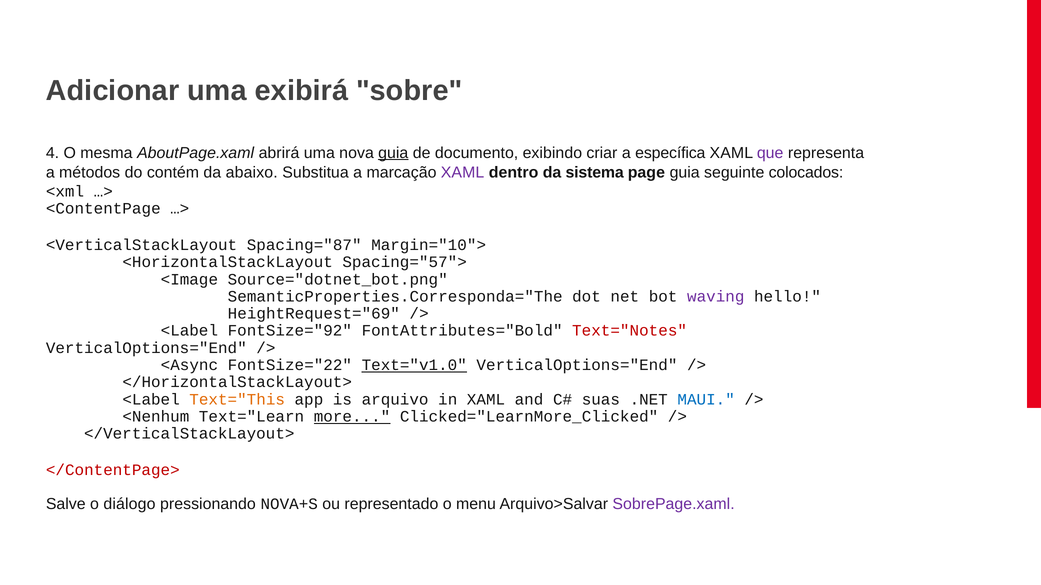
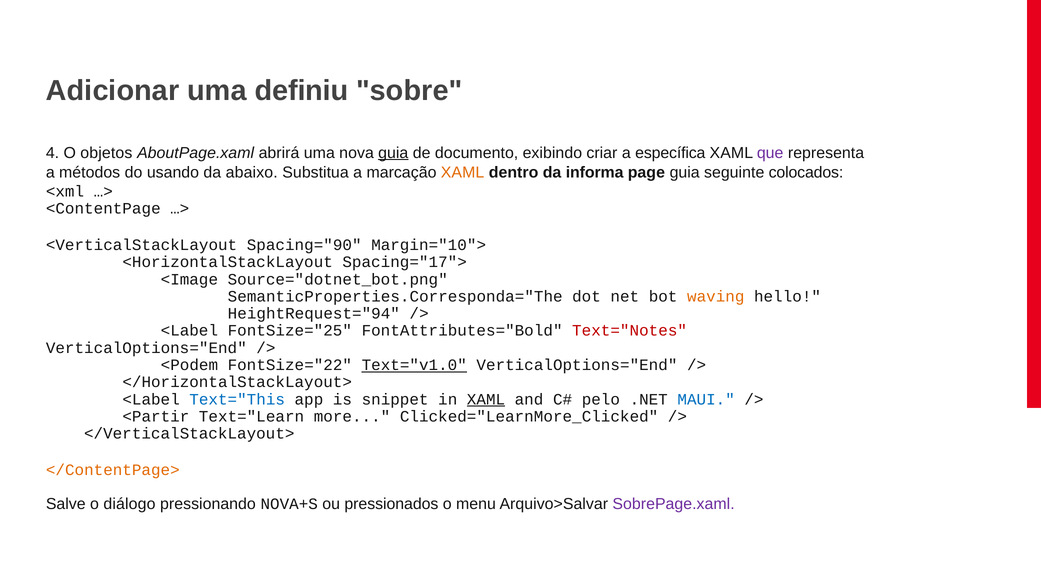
exibirá: exibirá -> definiu (302, 91)
mesma: mesma -> objetos (106, 153)
contém: contém -> usando (173, 173)
XAML colour: purple -> orange (463, 173)
sistema: sistema -> informa (595, 173)
Spacing="87: Spacing="87 -> Spacing="90 (304, 245)
Spacing="57">: Spacing="57"> -> Spacing="17"> (405, 262)
waving colour: purple -> orange (716, 297)
HeightRequest="69: HeightRequest="69 -> HeightRequest="94 (314, 314)
FontSize="92: FontSize="92 -> FontSize="25 (290, 331)
<Async: <Async -> <Podem (189, 365)
Text="This colour: orange -> blue (237, 400)
arquivo: arquivo -> snippet (395, 400)
XAML underline: none -> present (486, 400)
suas: suas -> pelo (601, 400)
<Nenhum: <Nenhum -> <Partir (156, 417)
more underline: present -> none (352, 417)
</ContentPage> colour: red -> orange (113, 470)
representado: representado -> pressionados (391, 505)
